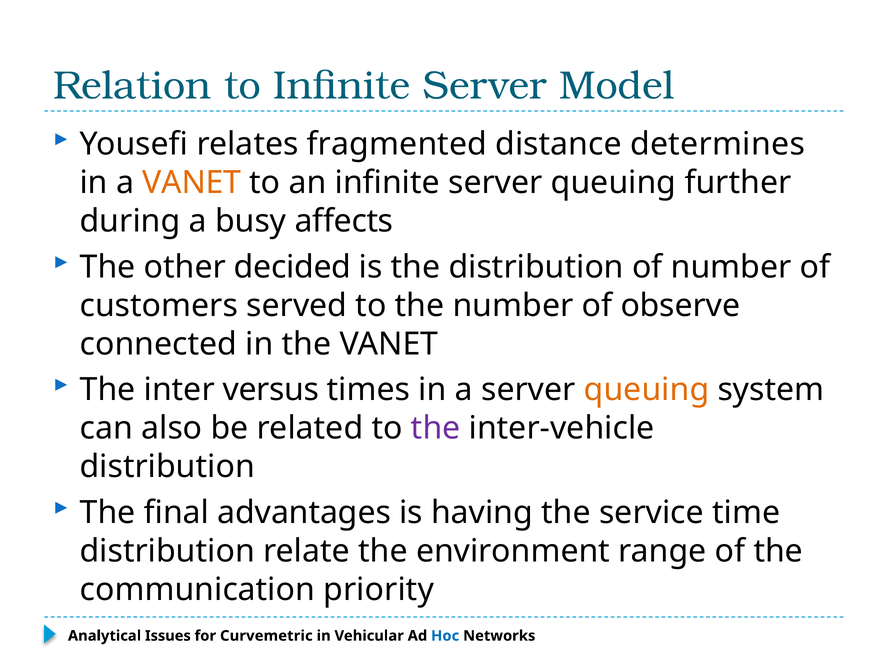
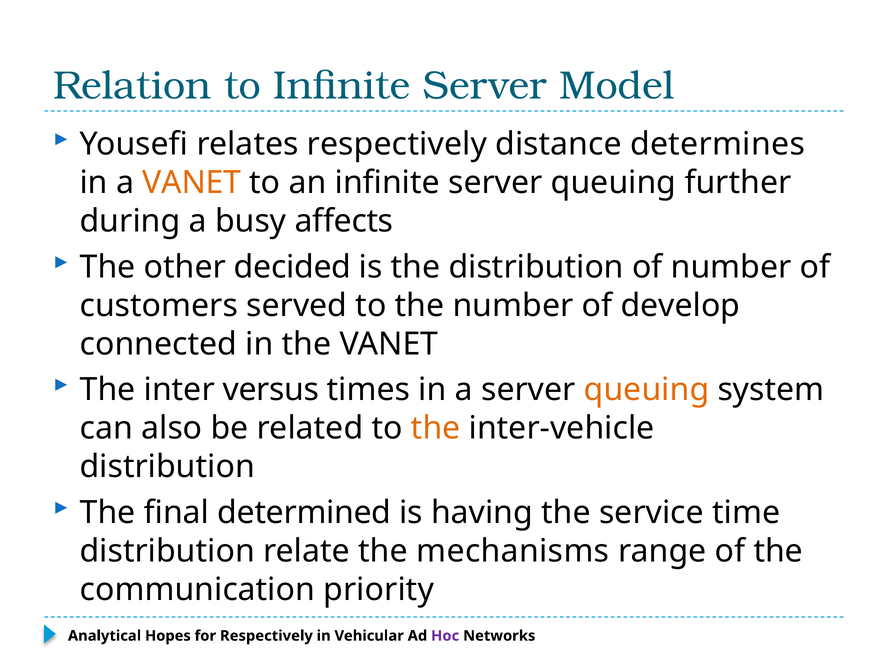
relates fragmented: fragmented -> respectively (397, 144)
observe: observe -> develop (680, 305)
the colour: purple -> orange (436, 428)
advantages: advantages -> determined (304, 513)
environment: environment -> mechanisms (513, 551)
Issues: Issues -> Hopes (168, 636)
for Curvemetric: Curvemetric -> Respectively (266, 636)
Hoc colour: blue -> purple (445, 636)
